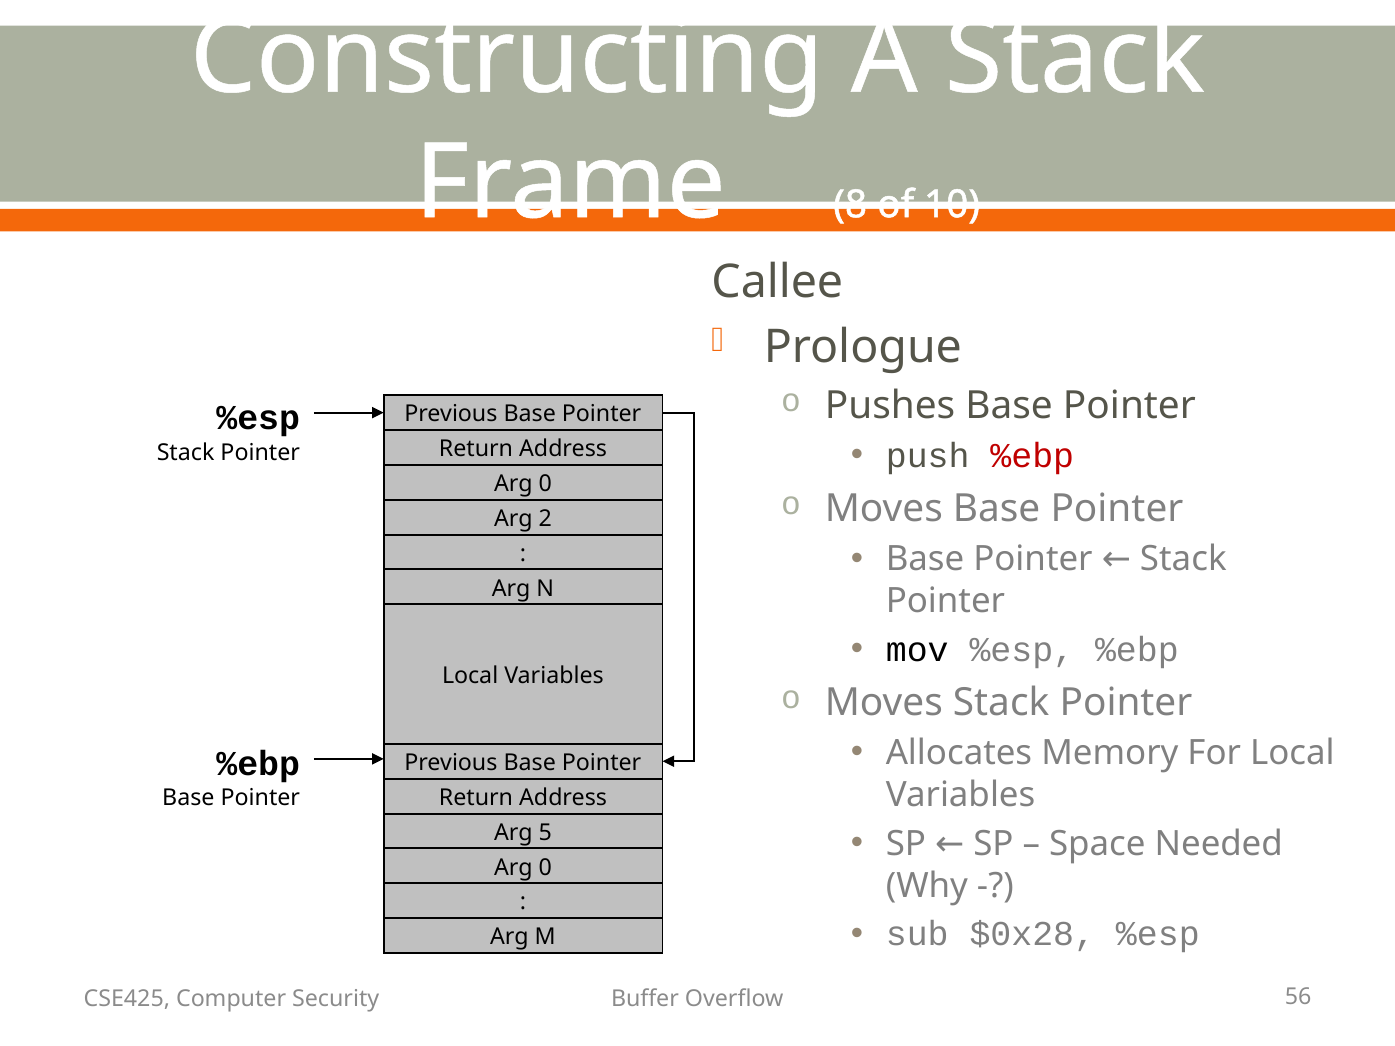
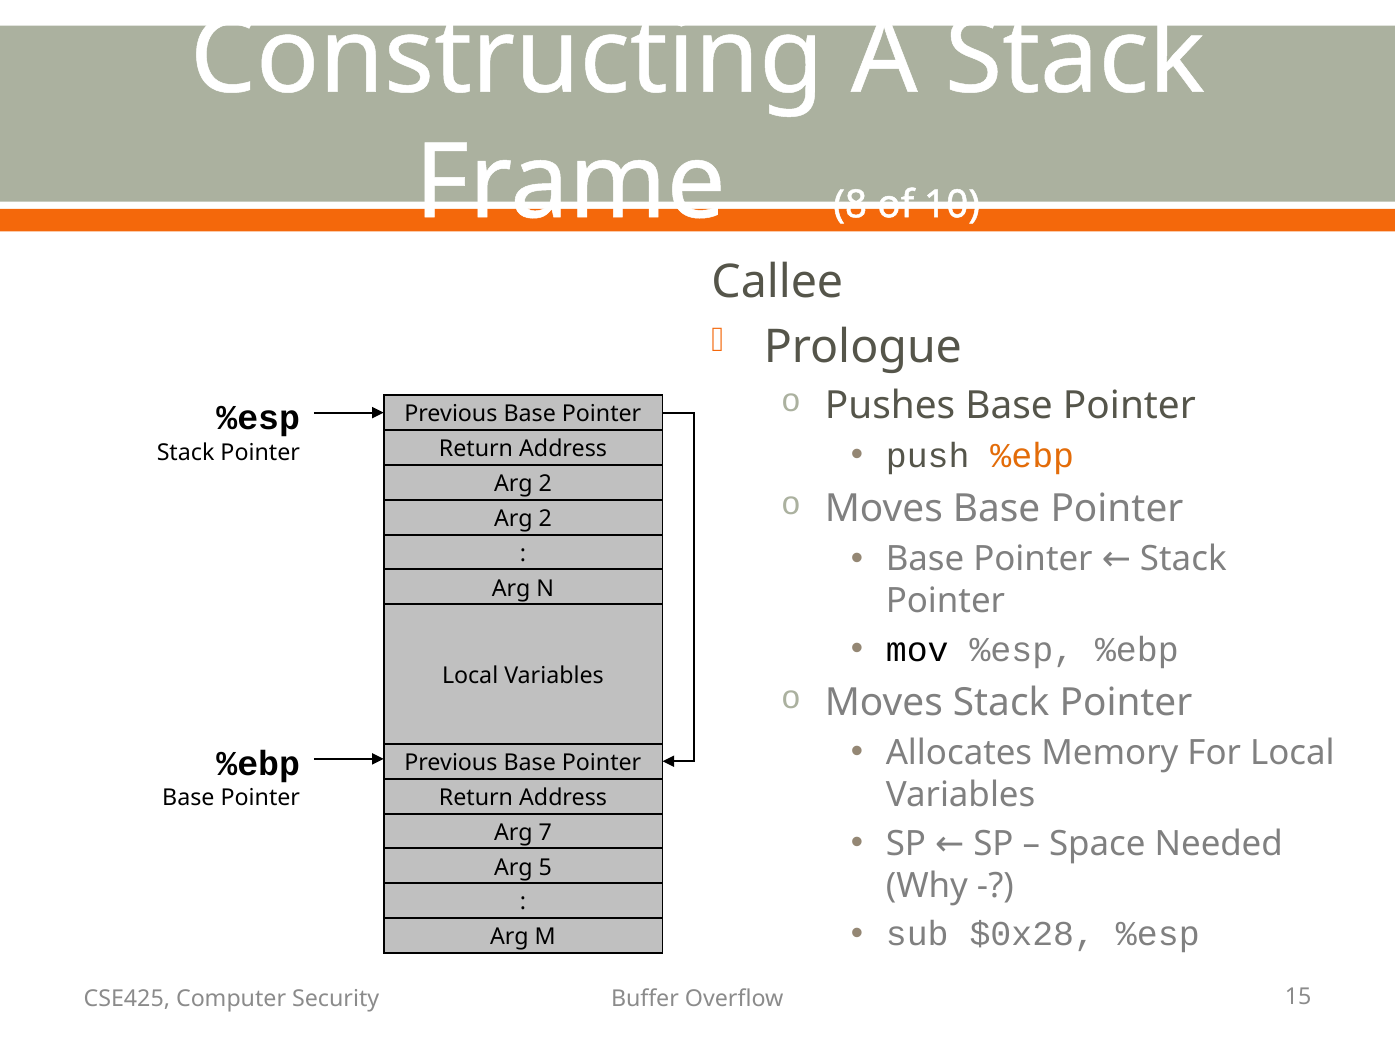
%ebp colour: red -> orange (1032, 456)
0: 0 -> 2 (545, 484)
5: 5 -> 7 (545, 833)
0: 0 -> 5 (545, 868)
56: 56 -> 15 (1298, 997)
